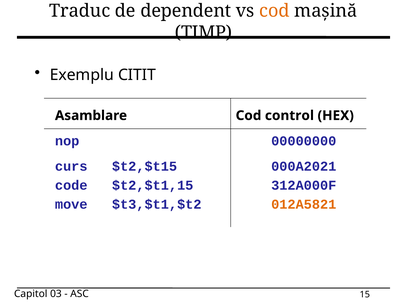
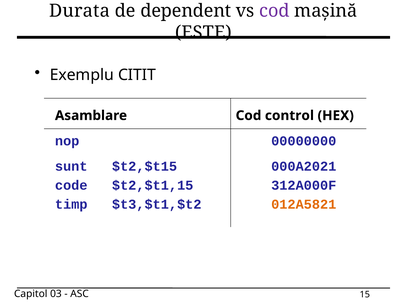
Traduc: Traduc -> Durata (80, 11)
cod colour: orange -> purple (274, 11)
TIMP: TIMP -> ESTE (203, 32)
curs: curs -> sunt (71, 167)
move: move -> timp (71, 205)
